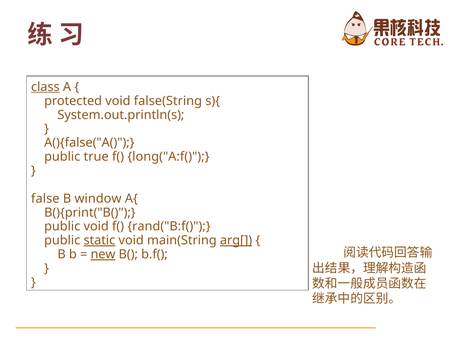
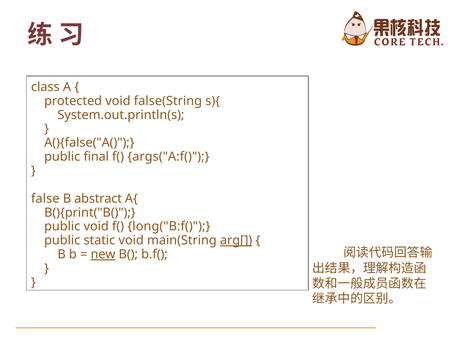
class underline: present -> none (45, 87)
true: true -> final (96, 157)
long("A:f(: long("A:f( -> args("A:f( (168, 157)
window: window -> abstract (98, 199)
rand("B:f(: rand("B:f( -> long("B:f( (169, 226)
static underline: present -> none (99, 240)
